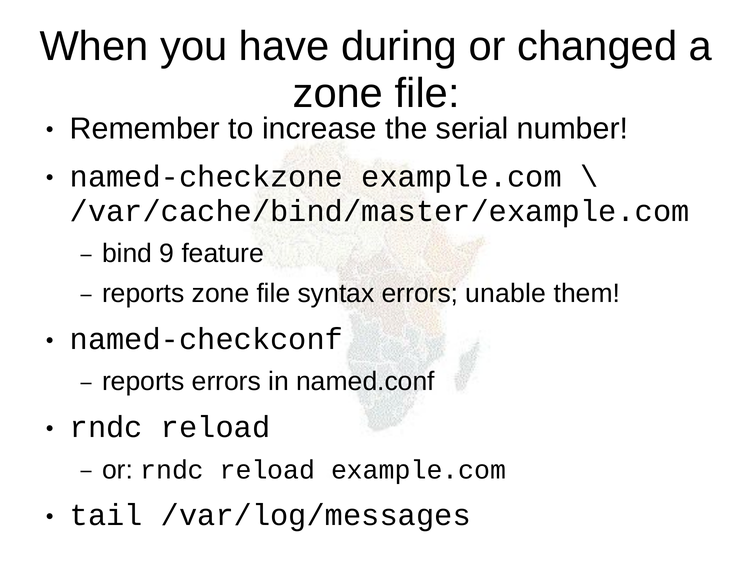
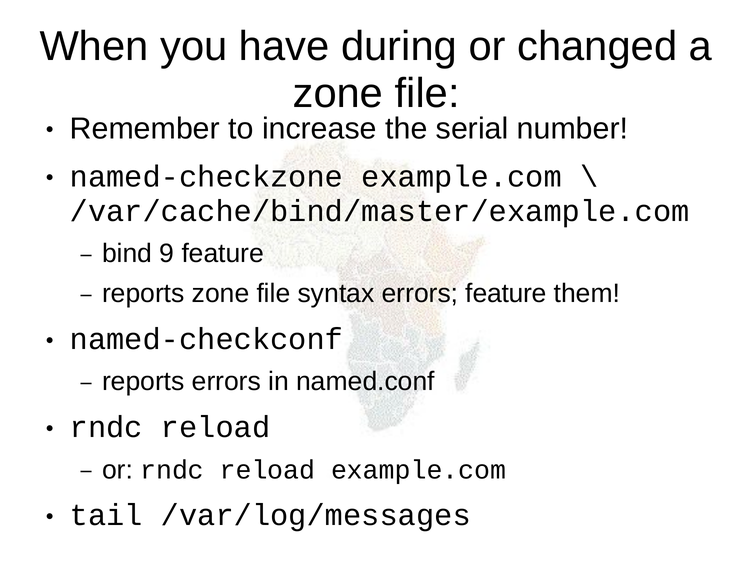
errors unable: unable -> feature (506, 293)
